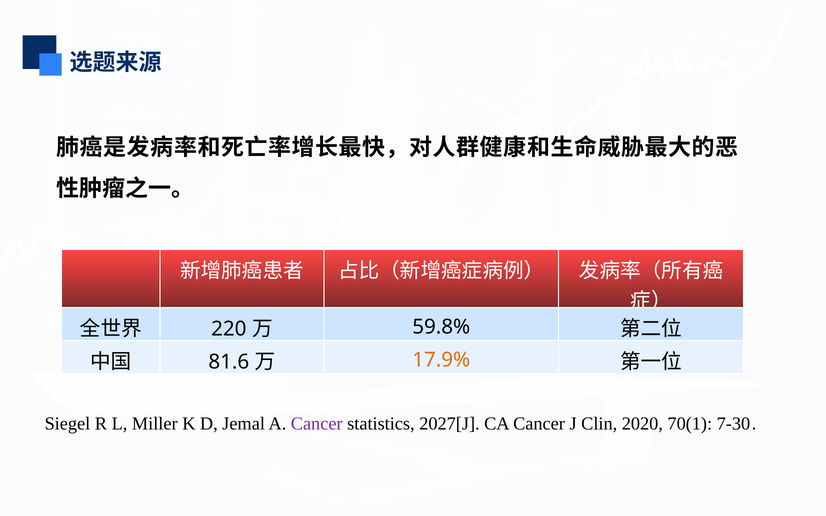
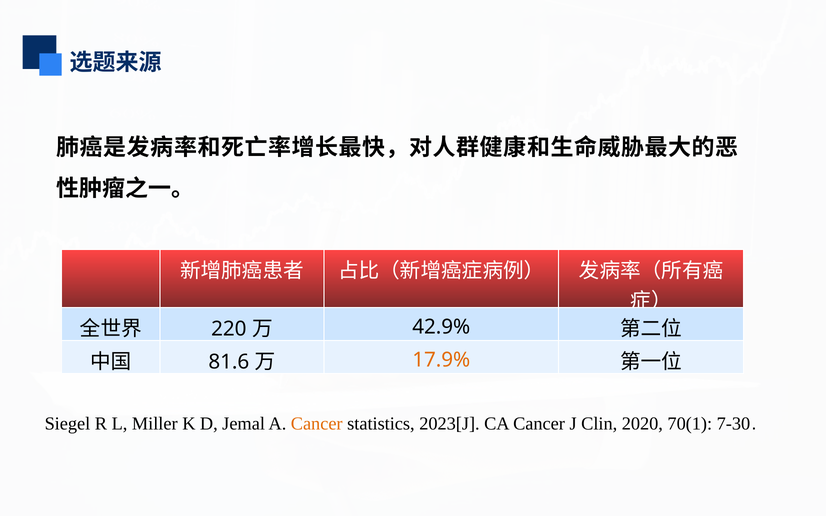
59.8%: 59.8% -> 42.9% (441, 327)
Cancer colour: purple -> orange (317, 424)
2027[J: 2027[J -> 2023[J (449, 424)
